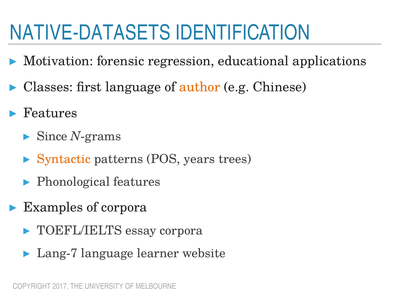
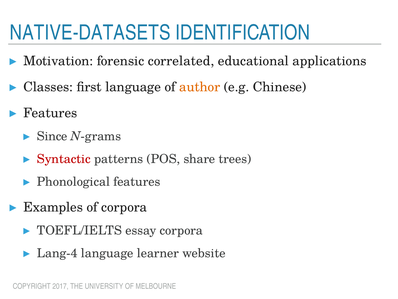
regression: regression -> correlated (181, 61)
Syntactic colour: orange -> red (64, 159)
years: years -> share (199, 159)
Lang-7: Lang-7 -> Lang-4 (57, 253)
